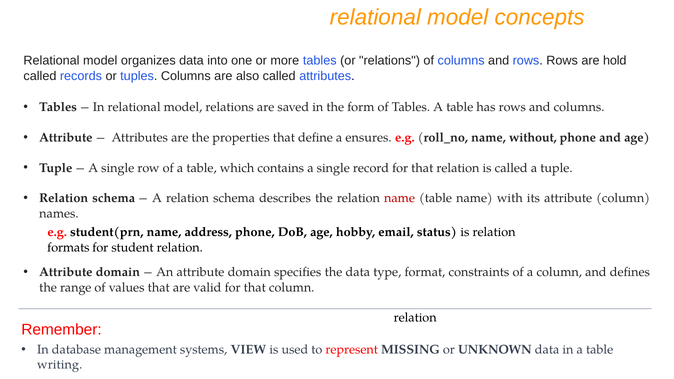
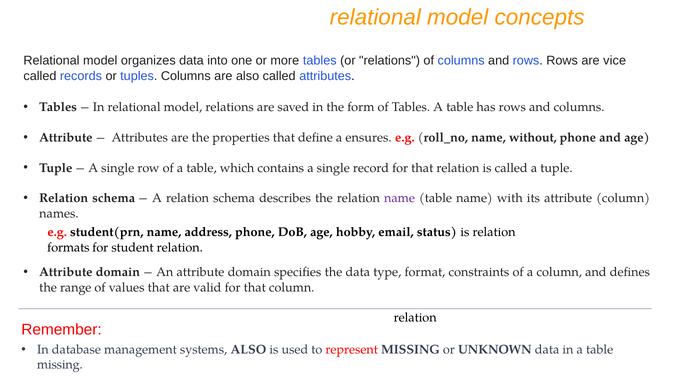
hold: hold -> vice (615, 61)
name colour: red -> purple (400, 198)
systems VIEW: VIEW -> ALSO (248, 350)
writing: writing -> missing (60, 365)
